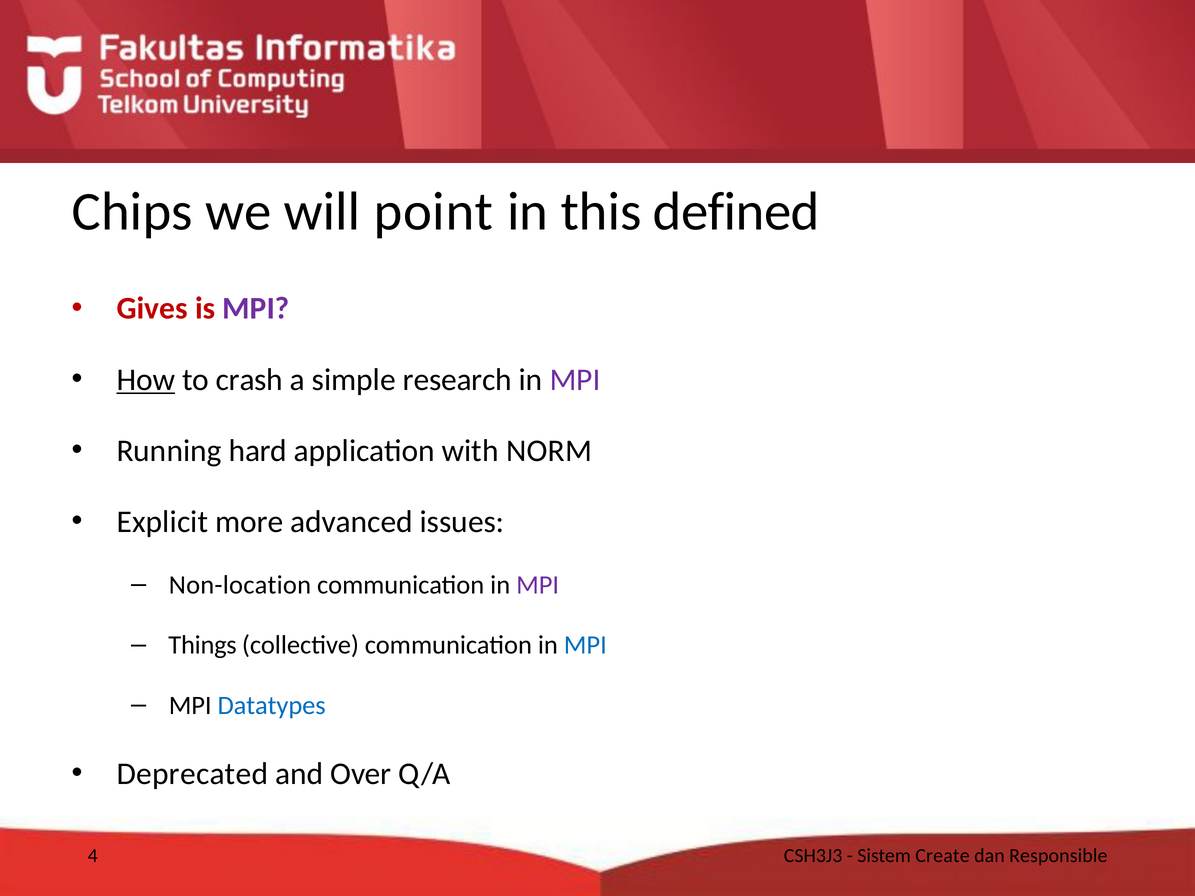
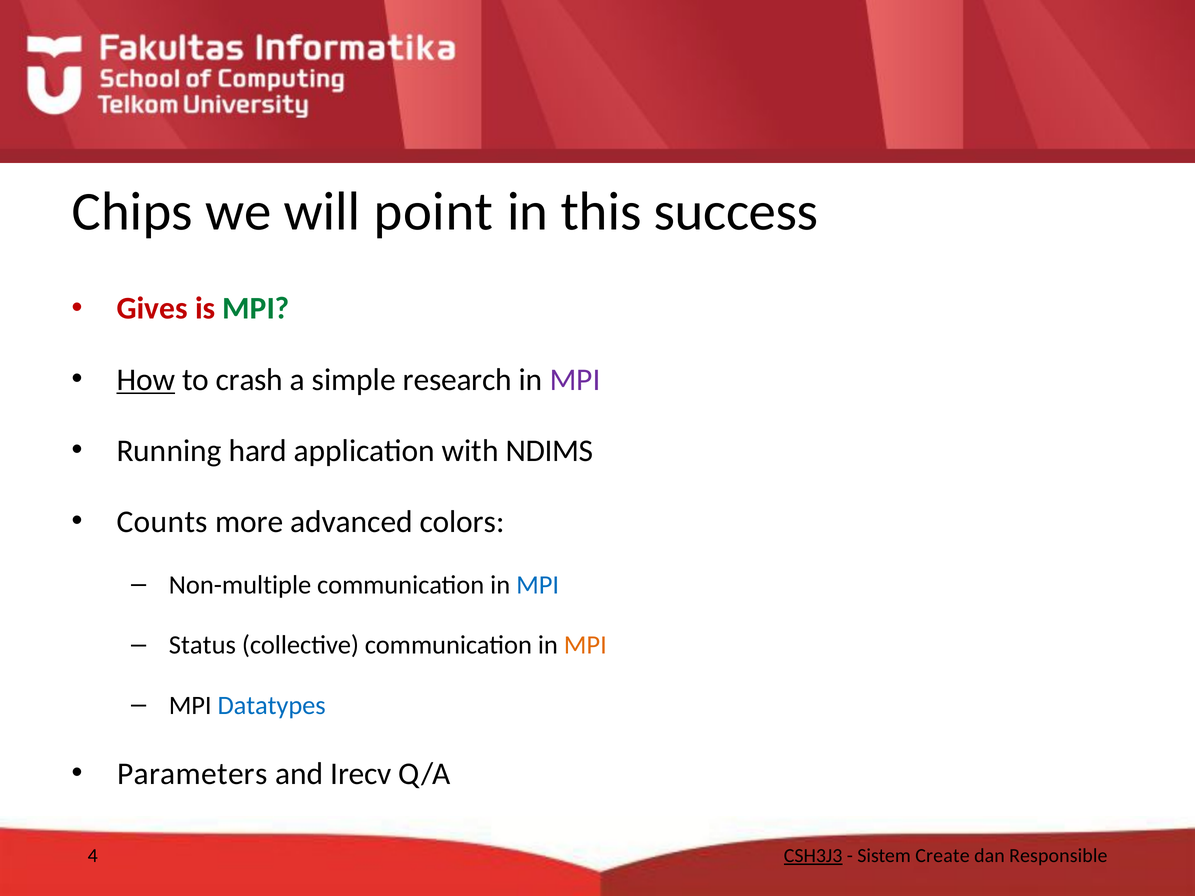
defined: defined -> success (736, 212)
MPI colour: purple -> green (256, 309)
NORM: NORM -> NDIMS (549, 451)
Explicit: Explicit -> Counts (162, 522)
issues: issues -> colors (462, 522)
Non-location: Non-location -> Non-multiple (240, 585)
MPI colour: purple -> blue (538, 585)
Things: Things -> Status (202, 645)
MPI colour: blue -> orange (585, 645)
Deprecated: Deprecated -> Parameters (192, 774)
Over: Over -> Irecv (361, 774)
CSH3J3 underline: none -> present (813, 856)
